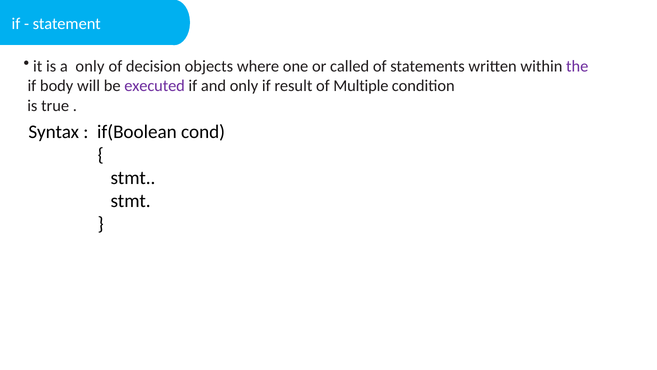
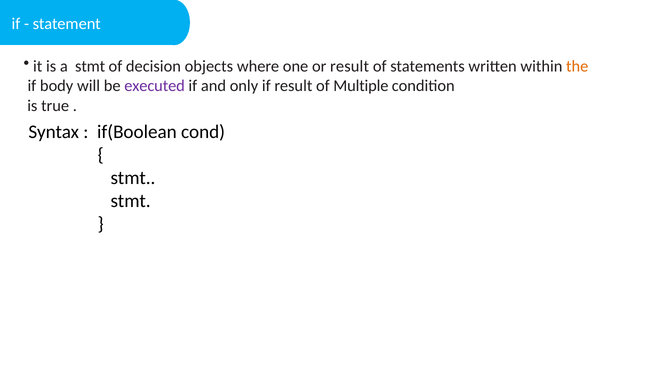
a only: only -> stmt (90, 66)
or called: called -> result (350, 66)
the colour: purple -> orange (577, 66)
